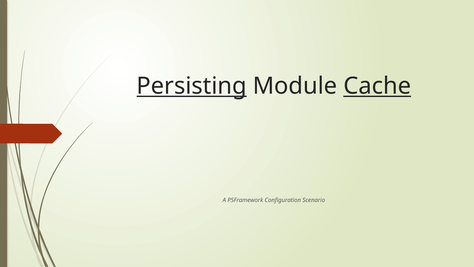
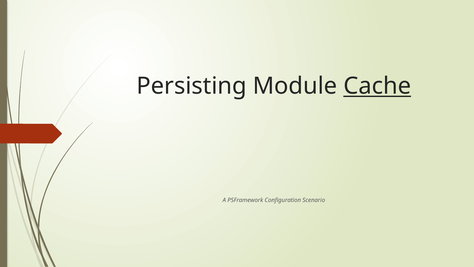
Persisting underline: present -> none (192, 86)
